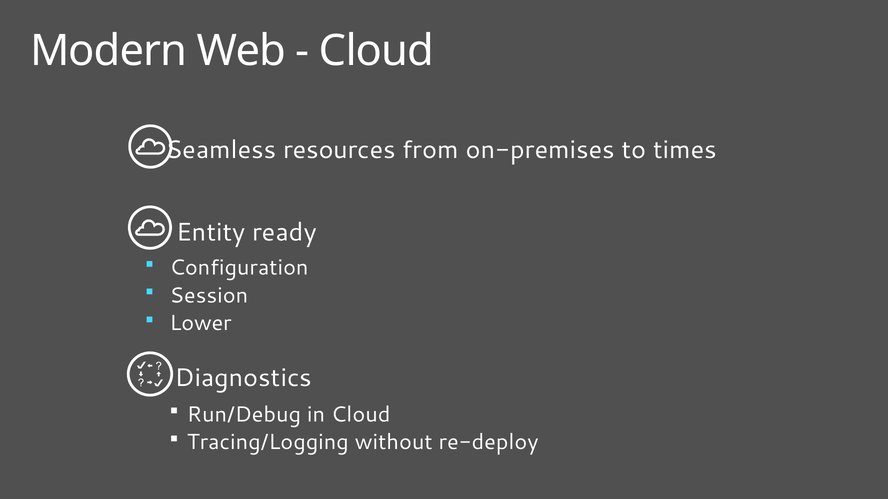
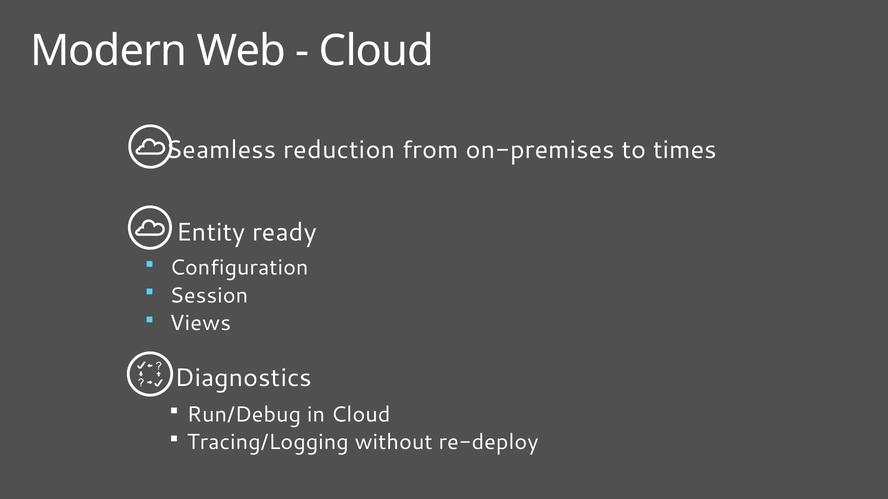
resources: resources -> reduction (339, 150)
Lower: Lower -> Views (200, 324)
